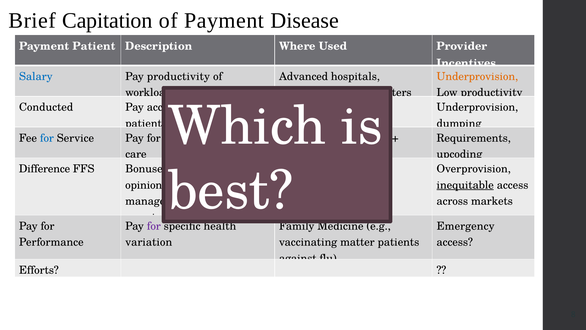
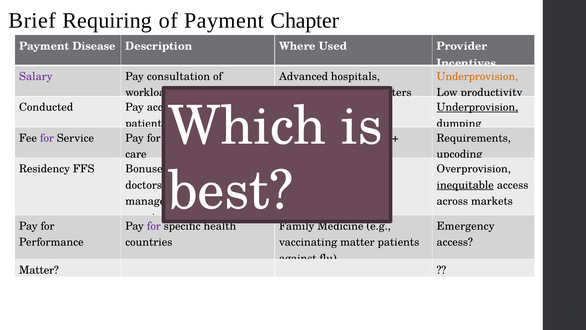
Capitation: Capitation -> Requiring (107, 21)
Payment Disease: Disease -> Chapter (305, 21)
Payment Patient: Patient -> Disease (94, 46)
Salary colour: blue -> purple (36, 76)
Pay productivity: productivity -> consultation (178, 76)
Underprovision underline: none -> present (477, 107)
for colour: blue -> purple (47, 138)
Difference: Difference -> Residency (44, 169)
opinion: opinion -> doctors (144, 185)
variation: variation -> countries (149, 242)
Efforts: Efforts -> Matter (39, 270)
